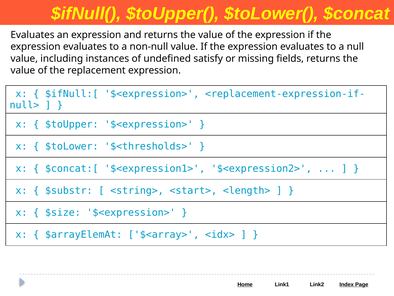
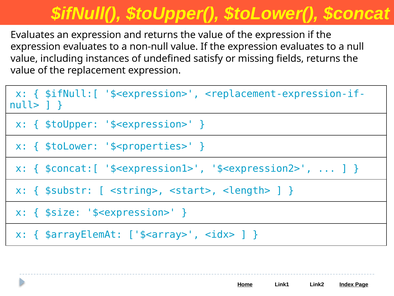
$<thresholds>: $<thresholds> -> $<properties> (149, 146)
